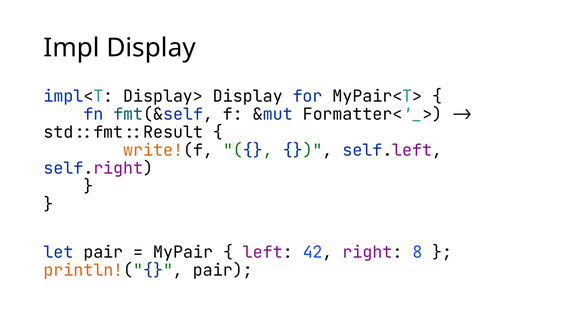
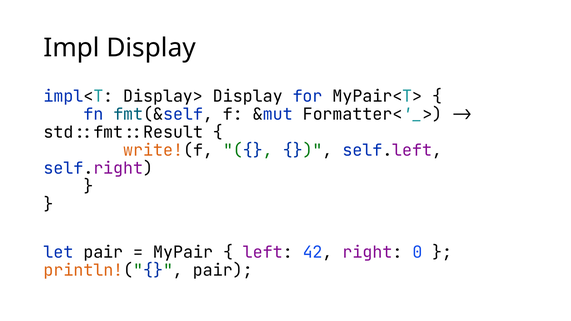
8: 8 -> 0 (417, 252)
